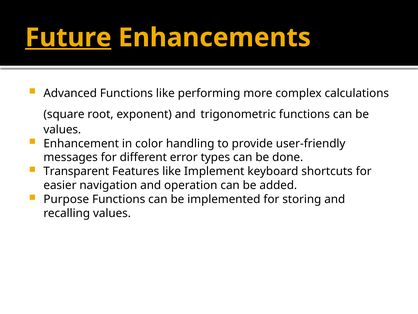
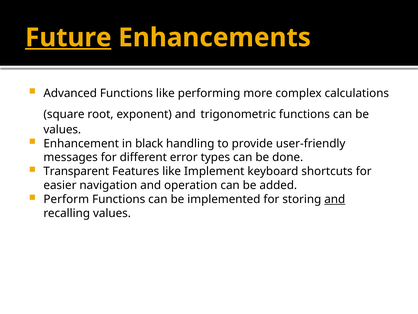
color: color -> black (149, 143)
Purpose: Purpose -> Perform (66, 199)
and underline: none -> present (335, 199)
